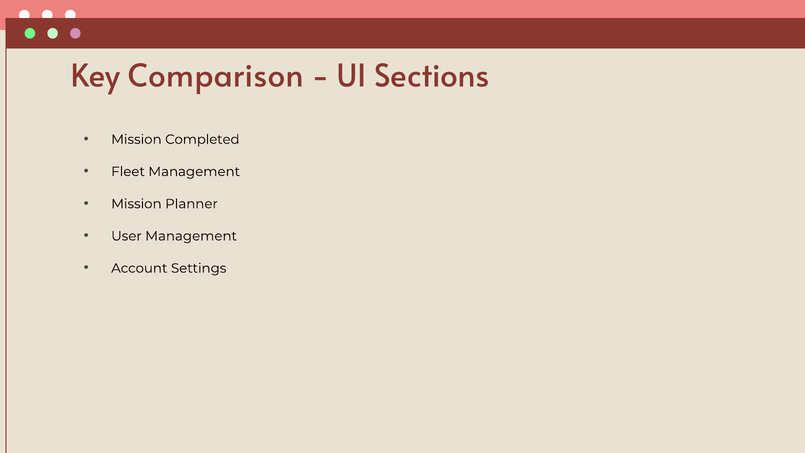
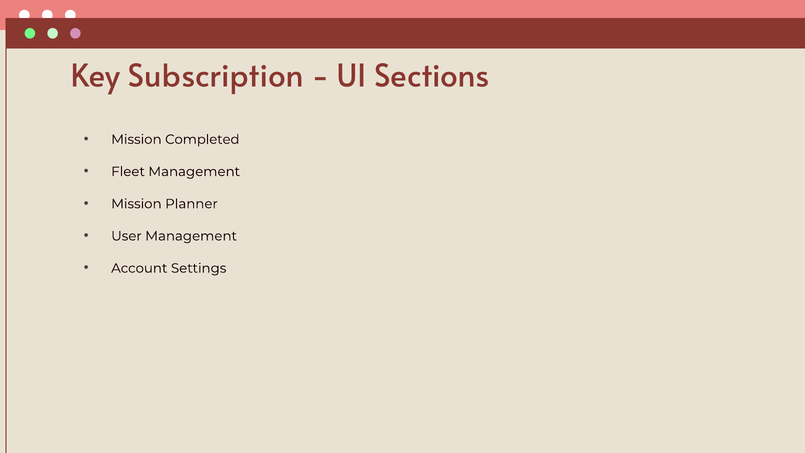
Comparison: Comparison -> Subscription (216, 77)
